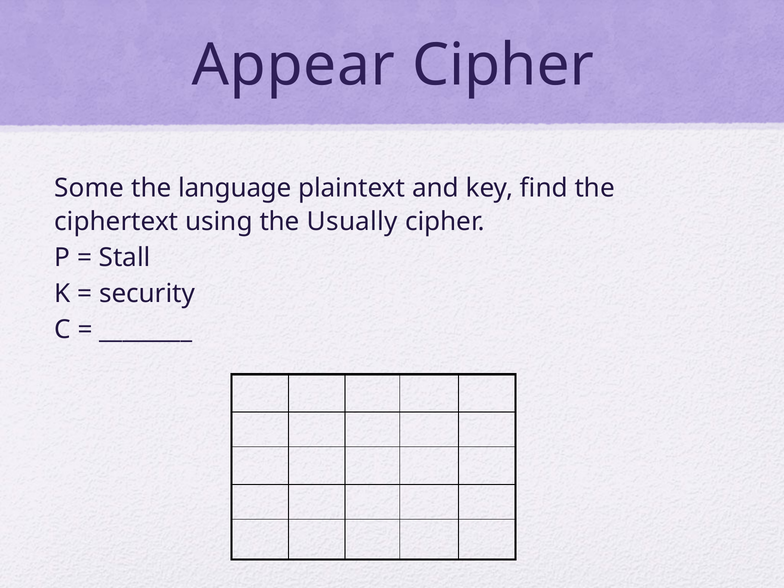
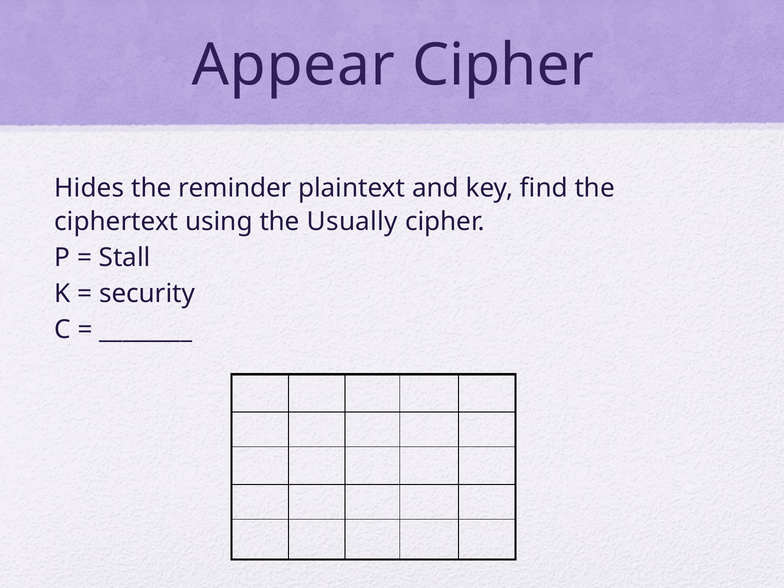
Some: Some -> Hides (89, 188)
language: language -> reminder (235, 188)
